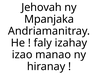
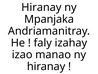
Jehovah: Jehovah -> Hiranay (41, 7)
